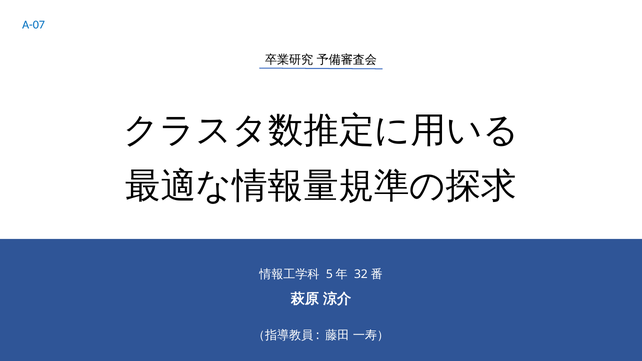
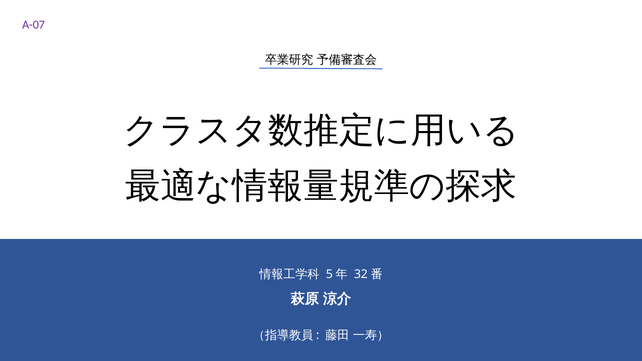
A-07 colour: blue -> purple (34, 25)
